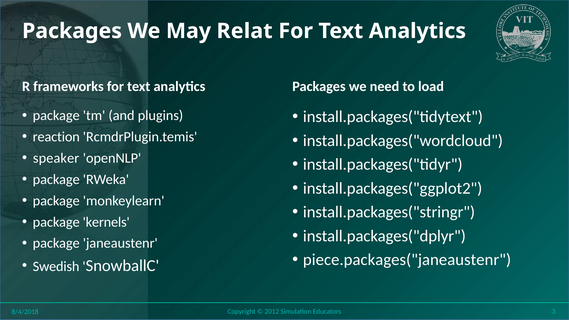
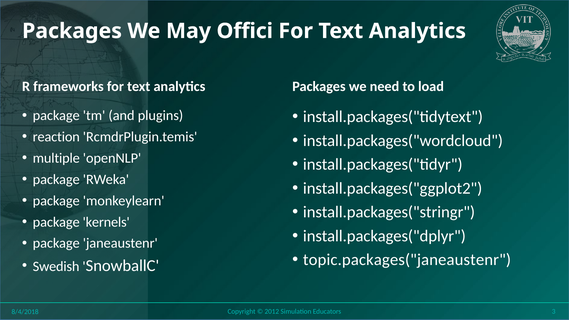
Relat: Relat -> Offici (245, 31)
speaker: speaker -> multiple (56, 158)
piece.packages("janeaustenr: piece.packages("janeaustenr -> topic.packages("janeaustenr (407, 260)
